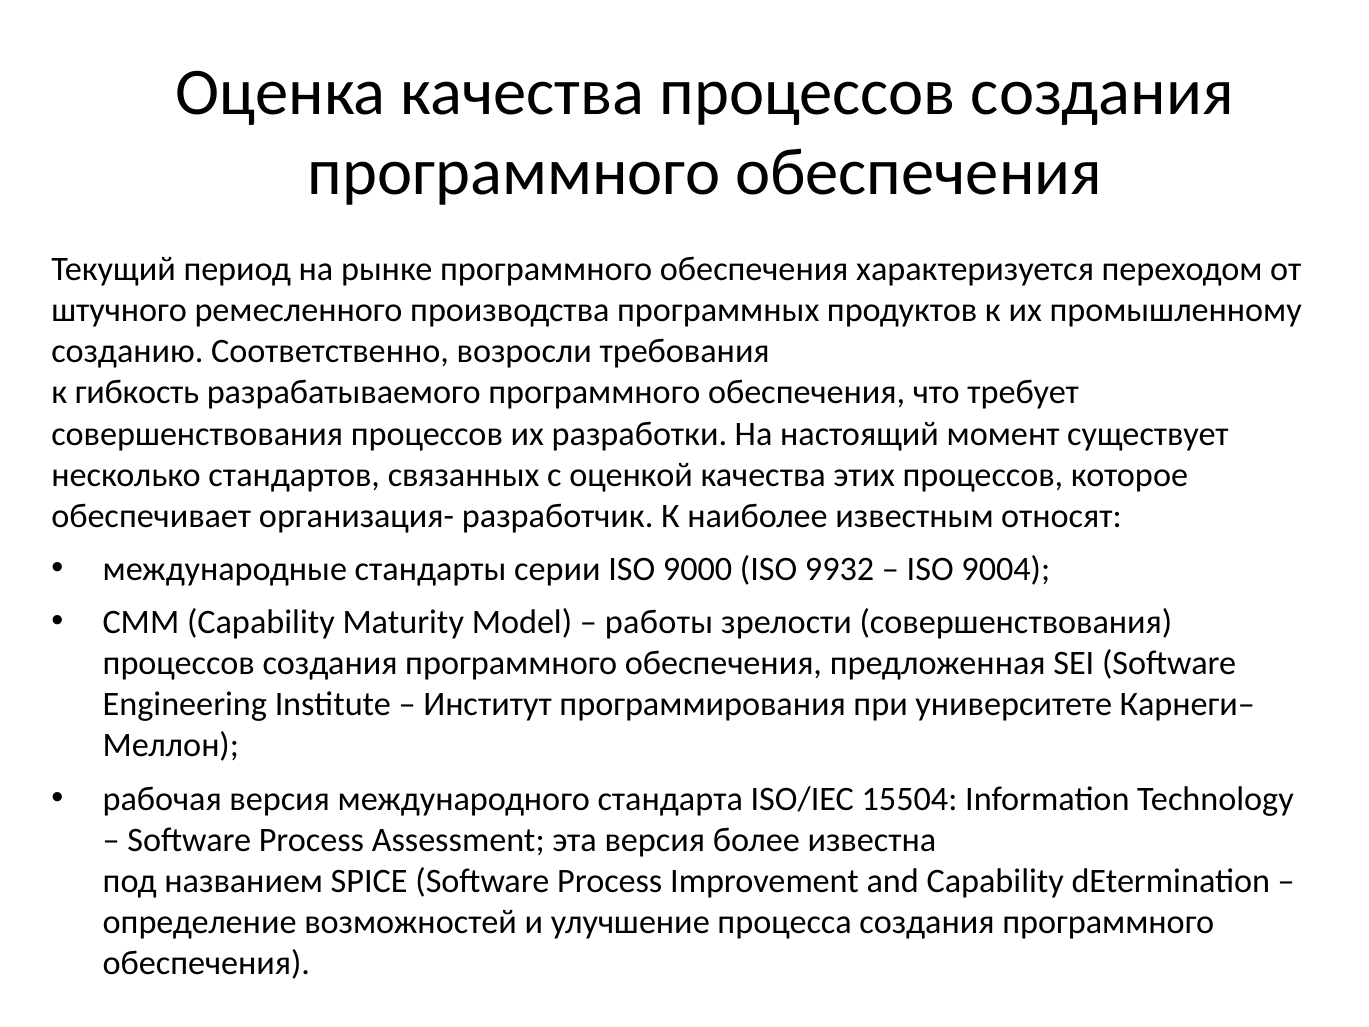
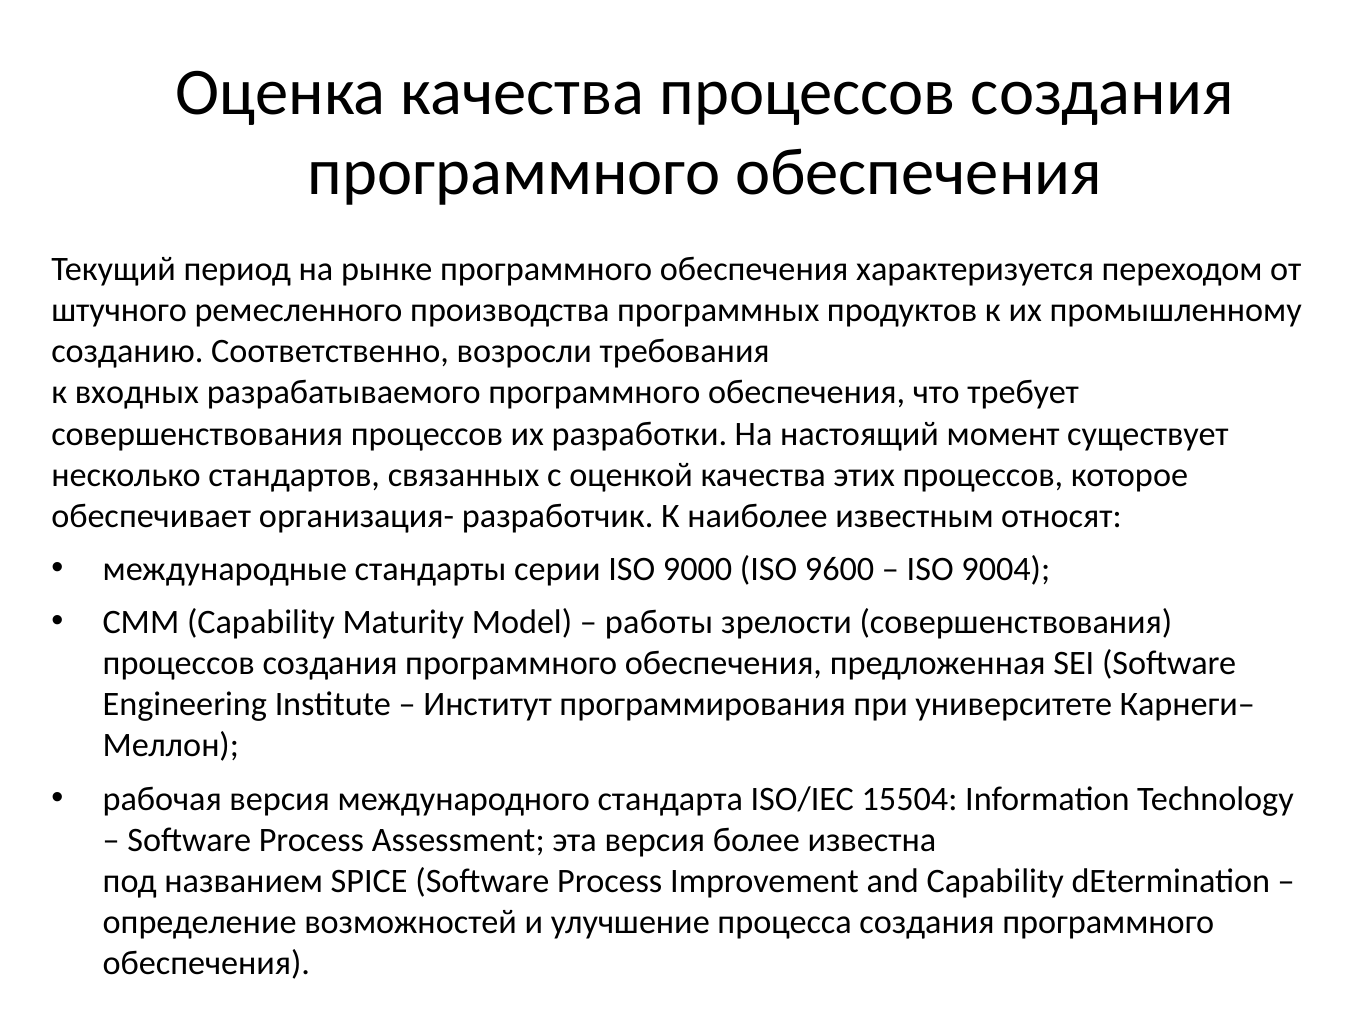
гибкость: гибкость -> входных (137, 393)
9932: 9932 -> 9600 (840, 569)
